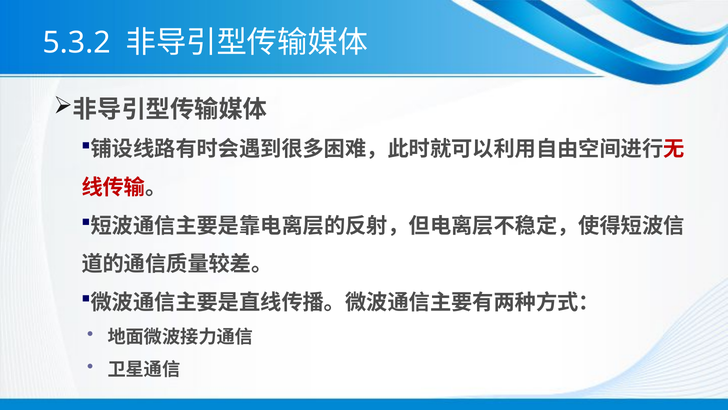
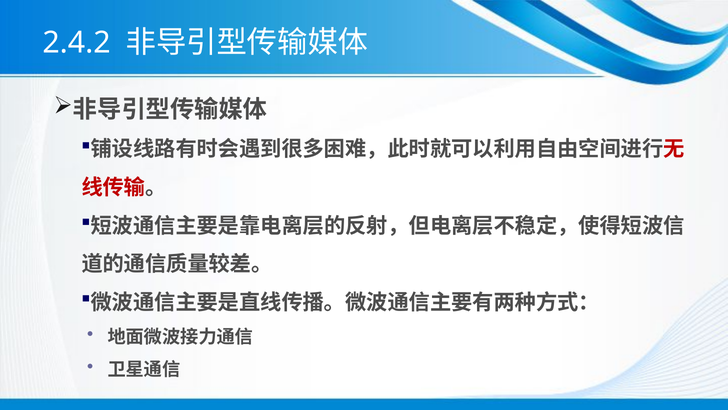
5.3.2: 5.3.2 -> 2.4.2 (77, 43)
